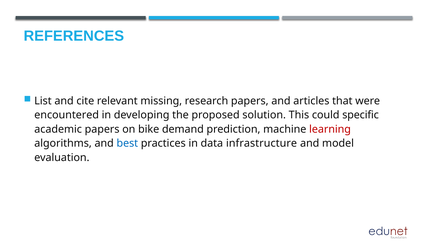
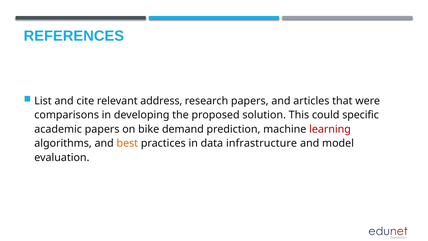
missing: missing -> address (161, 101)
encountered: encountered -> comparisons (67, 115)
best colour: blue -> orange (127, 143)
